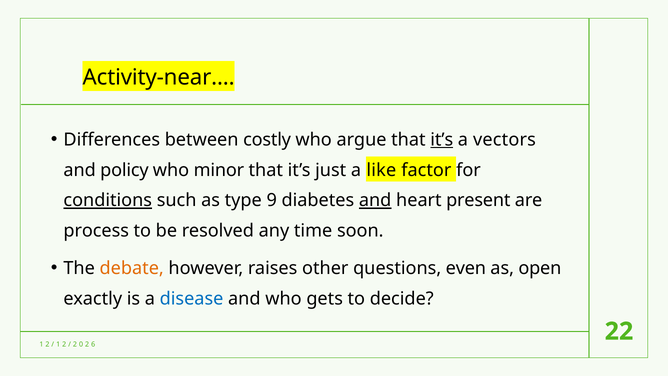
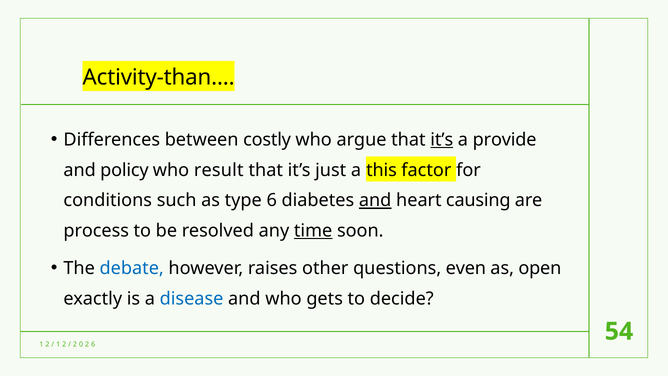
Activity-near…: Activity-near… -> Activity-than… (159, 77)
vectors: vectors -> provide (505, 140)
minor: minor -> result (219, 170)
like: like -> this (382, 170)
conditions underline: present -> none (108, 200)
type 9: 9 -> 6 (272, 200)
present: present -> causing (478, 200)
time underline: none -> present (313, 231)
debate colour: orange -> blue (132, 268)
22: 22 -> 54 (619, 331)
